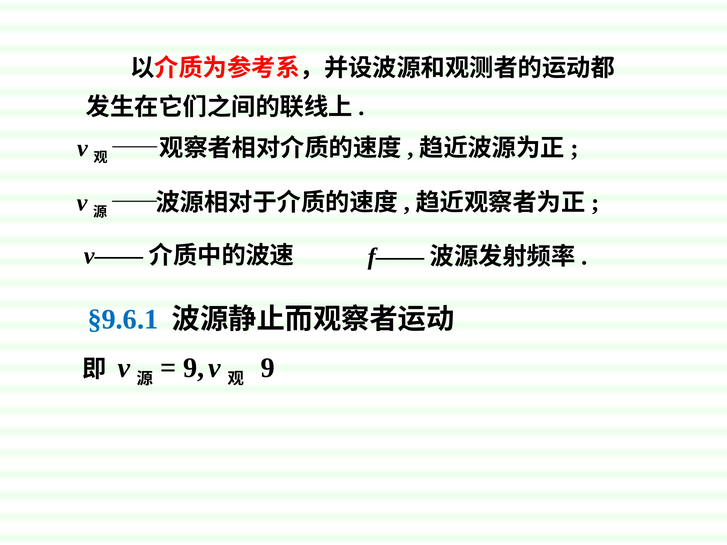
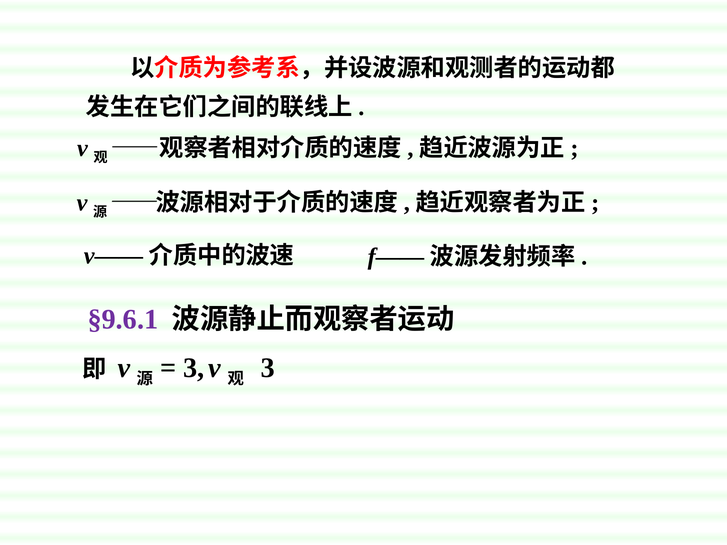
§9.6.1 colour: blue -> purple (123, 319)
9: 9 -> 3 (268, 368)
9: 9 -> 3 (194, 368)
